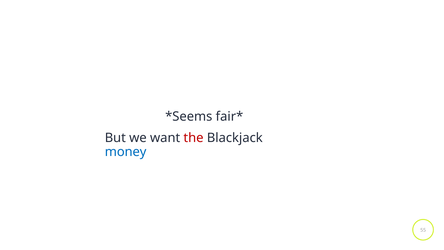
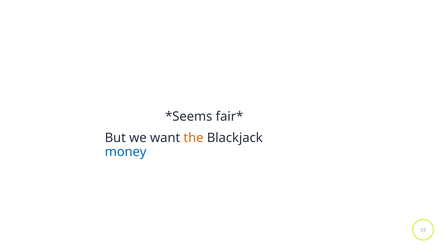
the colour: red -> orange (193, 138)
